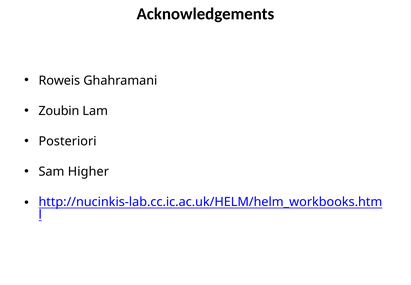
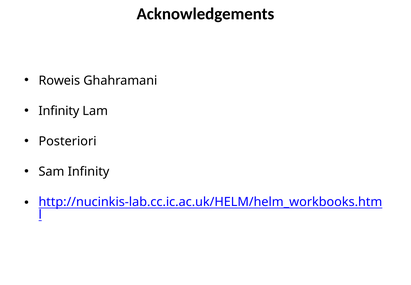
Zoubin: Zoubin -> Infinity (59, 111)
Sam Higher: Higher -> Infinity (89, 171)
